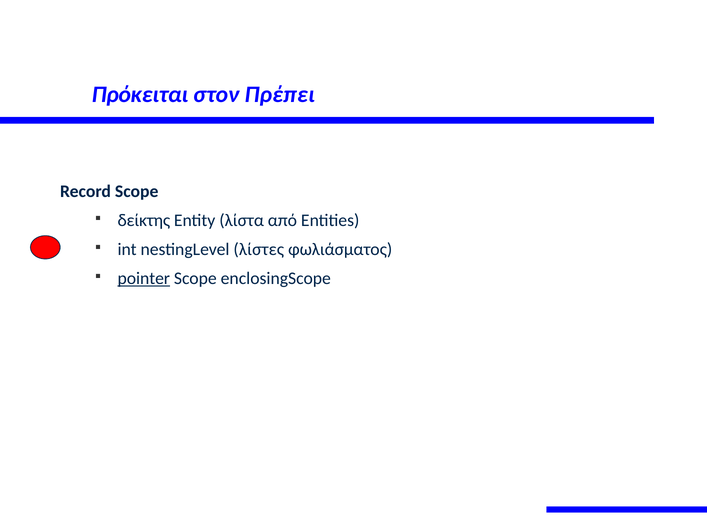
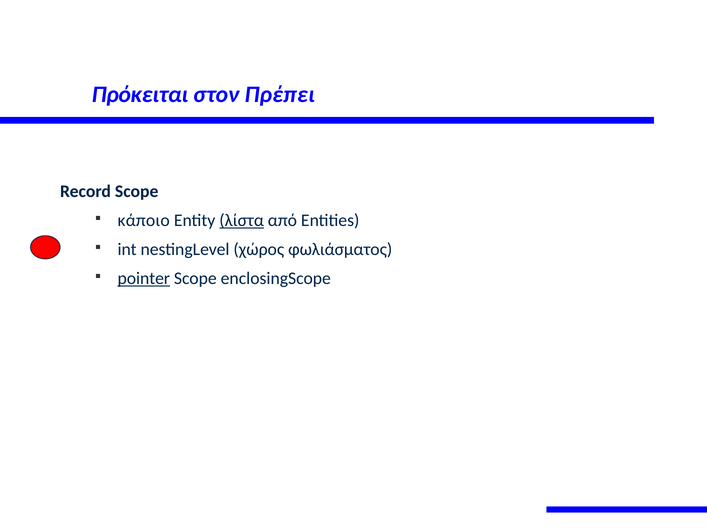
δείκτης: δείκτης -> κάποιο (144, 221)
λίστα underline: none -> present (242, 221)
λίστες: λίστες -> χώρος (259, 250)
